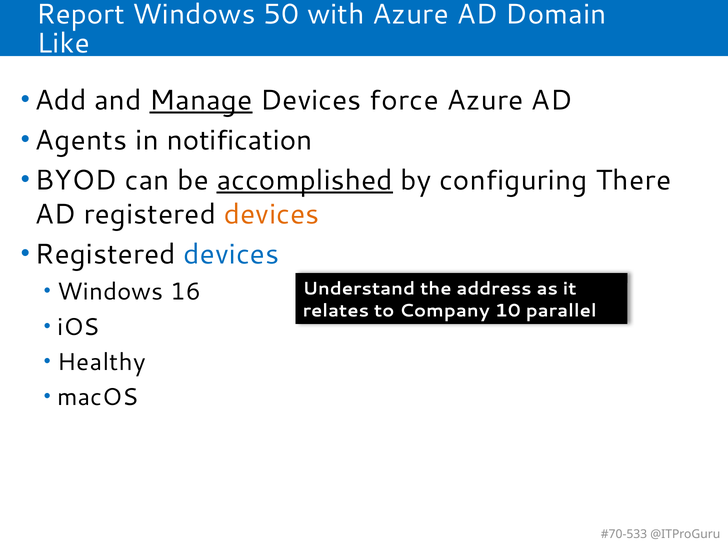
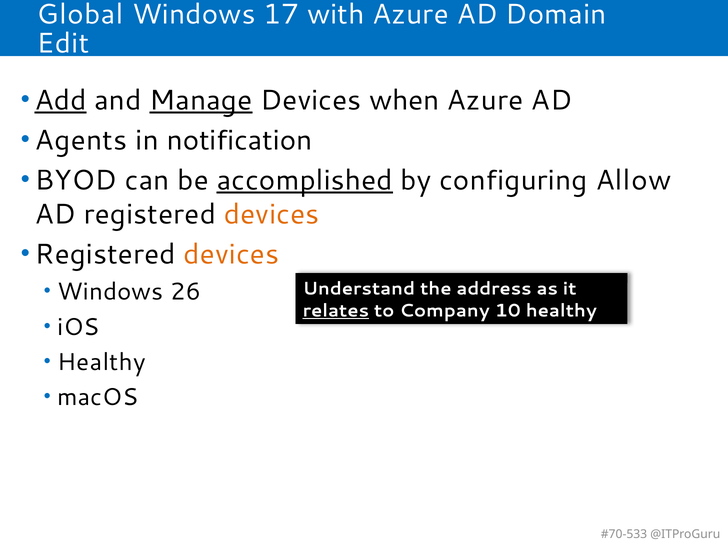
Report: Report -> Global (80, 14)
50: 50 -> 17 (281, 14)
Like: Like -> Edit (63, 43)
Add underline: none -> present (61, 100)
force: force -> when (404, 100)
There: There -> Allow (633, 180)
devices colour: blue -> orange (231, 254)
16: 16 -> 26 (186, 292)
relates underline: none -> present (336, 311)
10 parallel: parallel -> healthy (561, 311)
